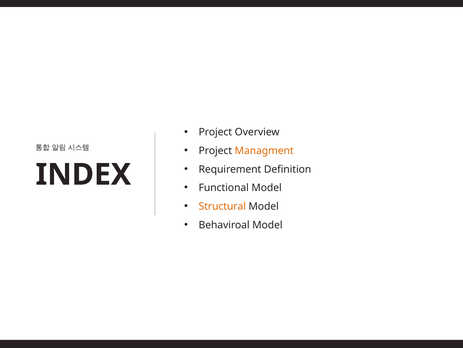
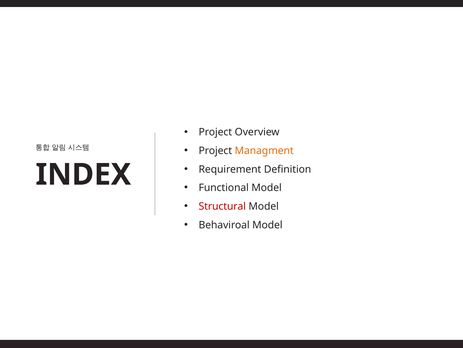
Structural colour: orange -> red (222, 206)
